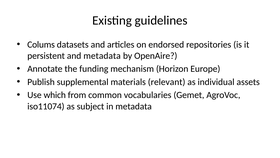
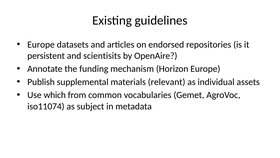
Colums: Colums -> Europe (41, 44)
and metadata: metadata -> scientisits (102, 56)
